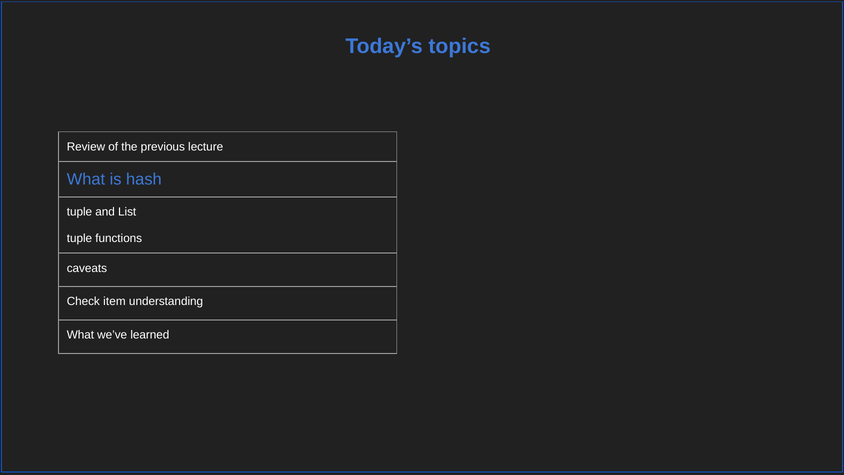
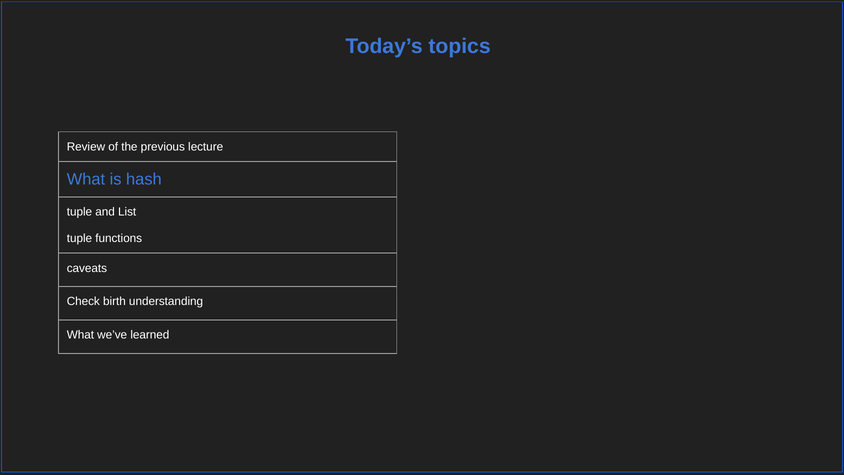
item: item -> birth (114, 301)
